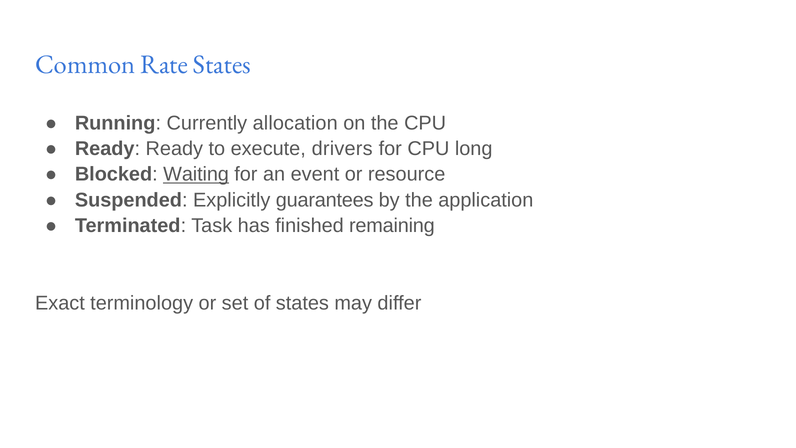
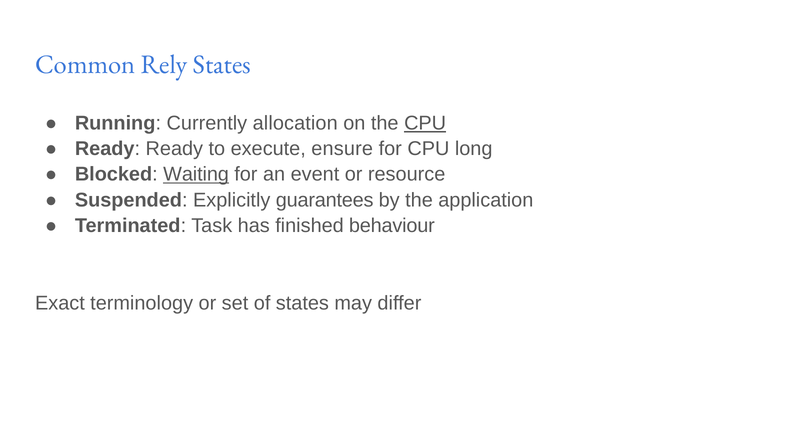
Rate: Rate -> Rely (164, 65)
CPU underline: none -> present (425, 123)
drivers: drivers -> ensure (342, 149)
remaining: remaining -> behaviour (392, 225)
